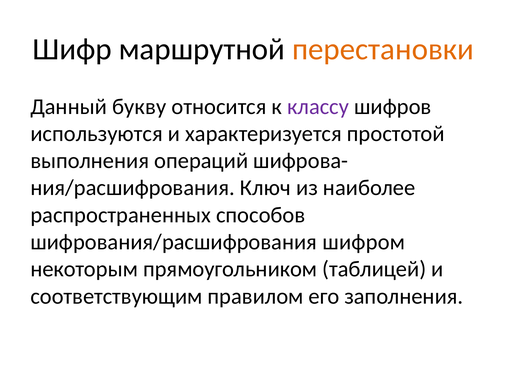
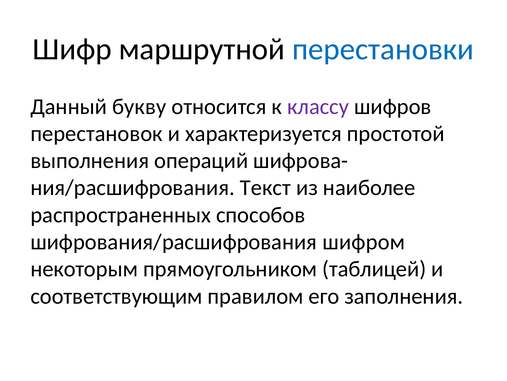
перестановки colour: orange -> blue (383, 49)
используются: используются -> перестановок (97, 133)
Ключ: Ключ -> Текст (265, 187)
